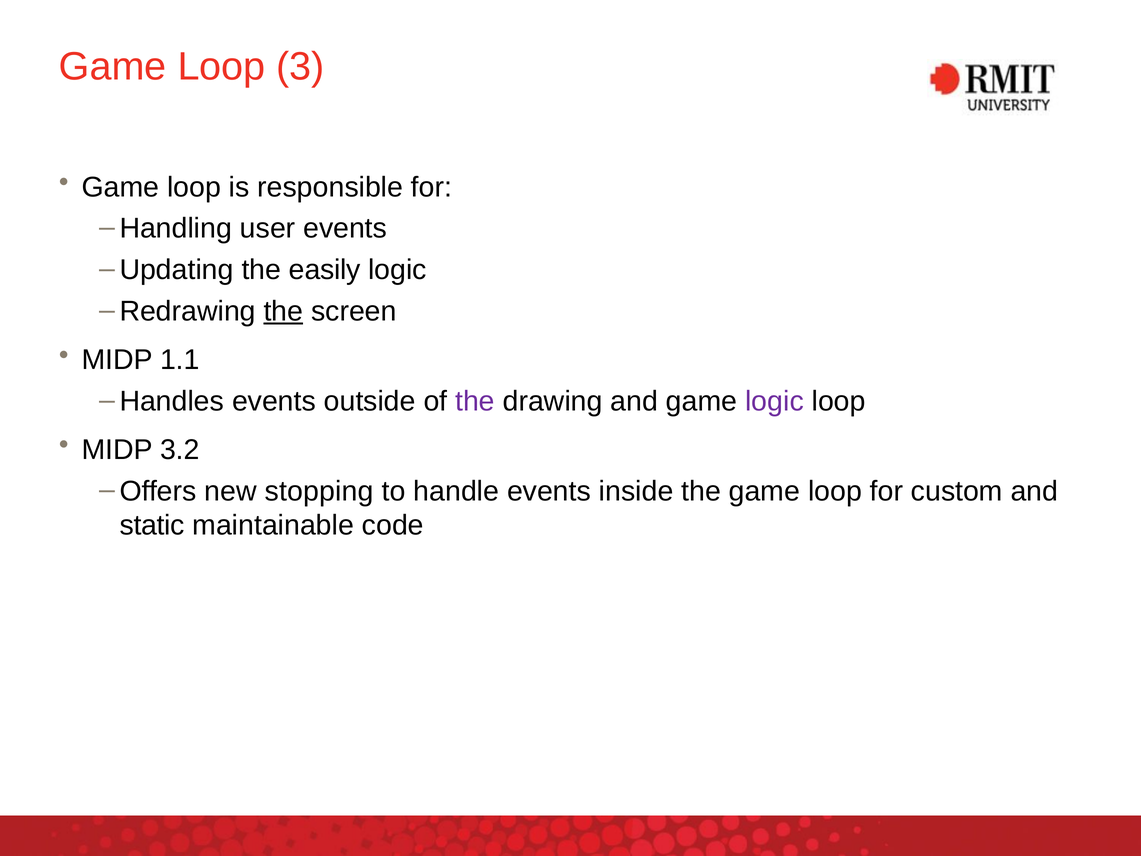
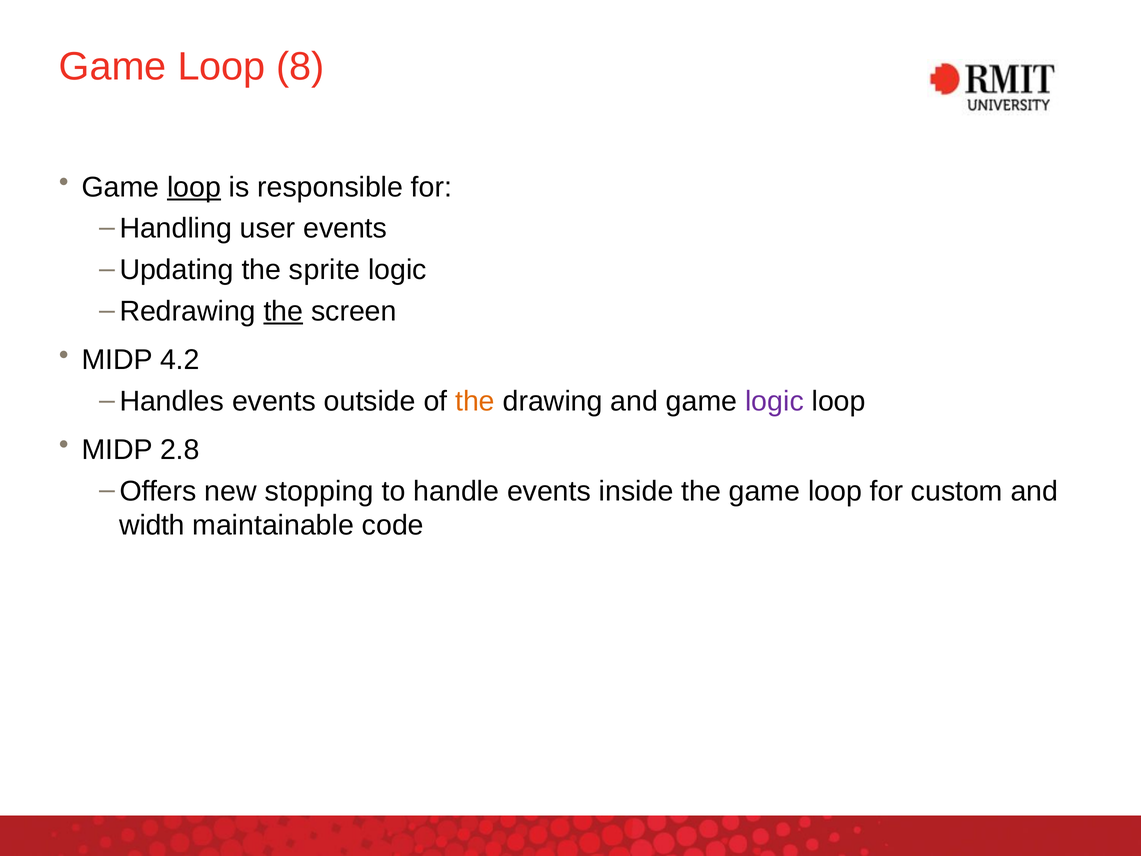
3: 3 -> 8 (300, 67)
loop underline: none -> present (194, 187)
easily: easily -> sprite (325, 270)
1.1: 1.1 -> 4.2 (180, 360)
the colour: purple -> orange (475, 401)
3.2: 3.2 -> 2.8 (180, 450)
static: static -> width (152, 525)
